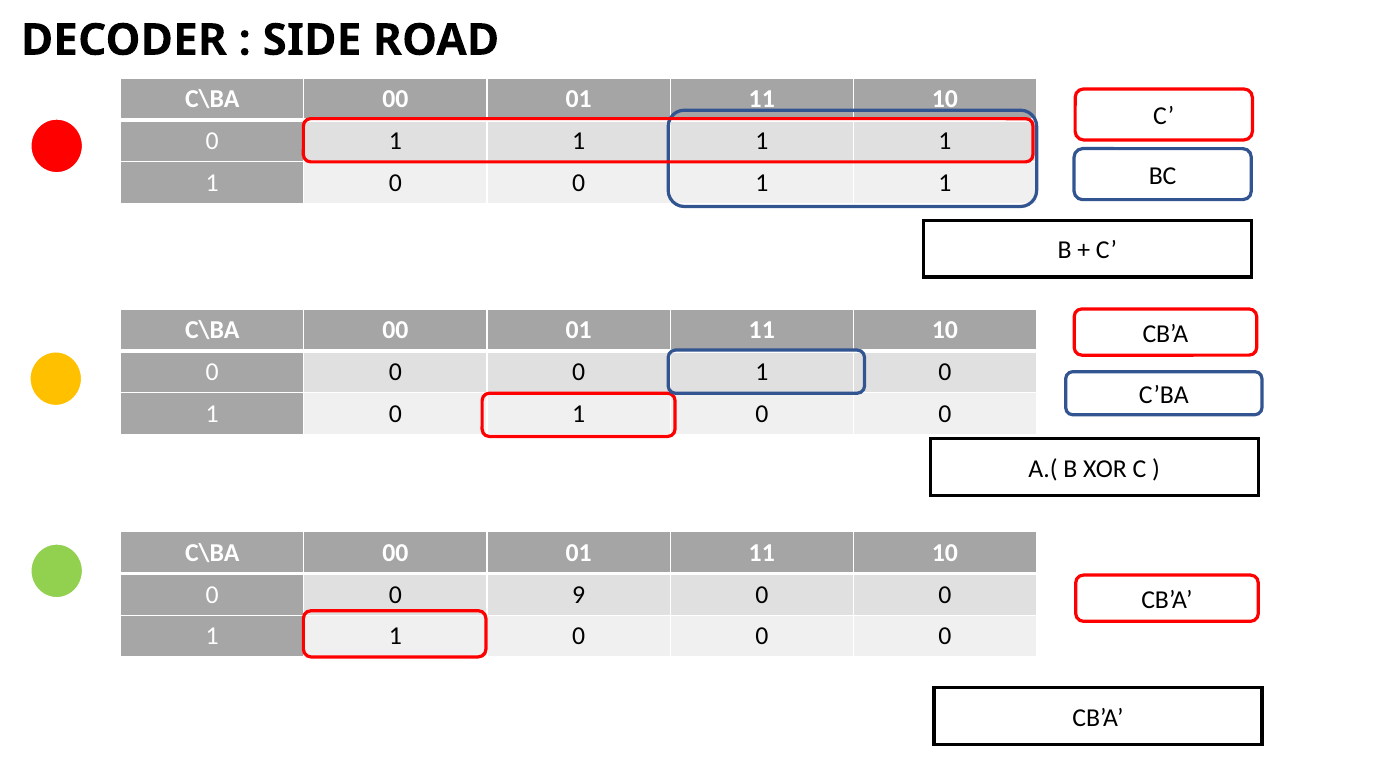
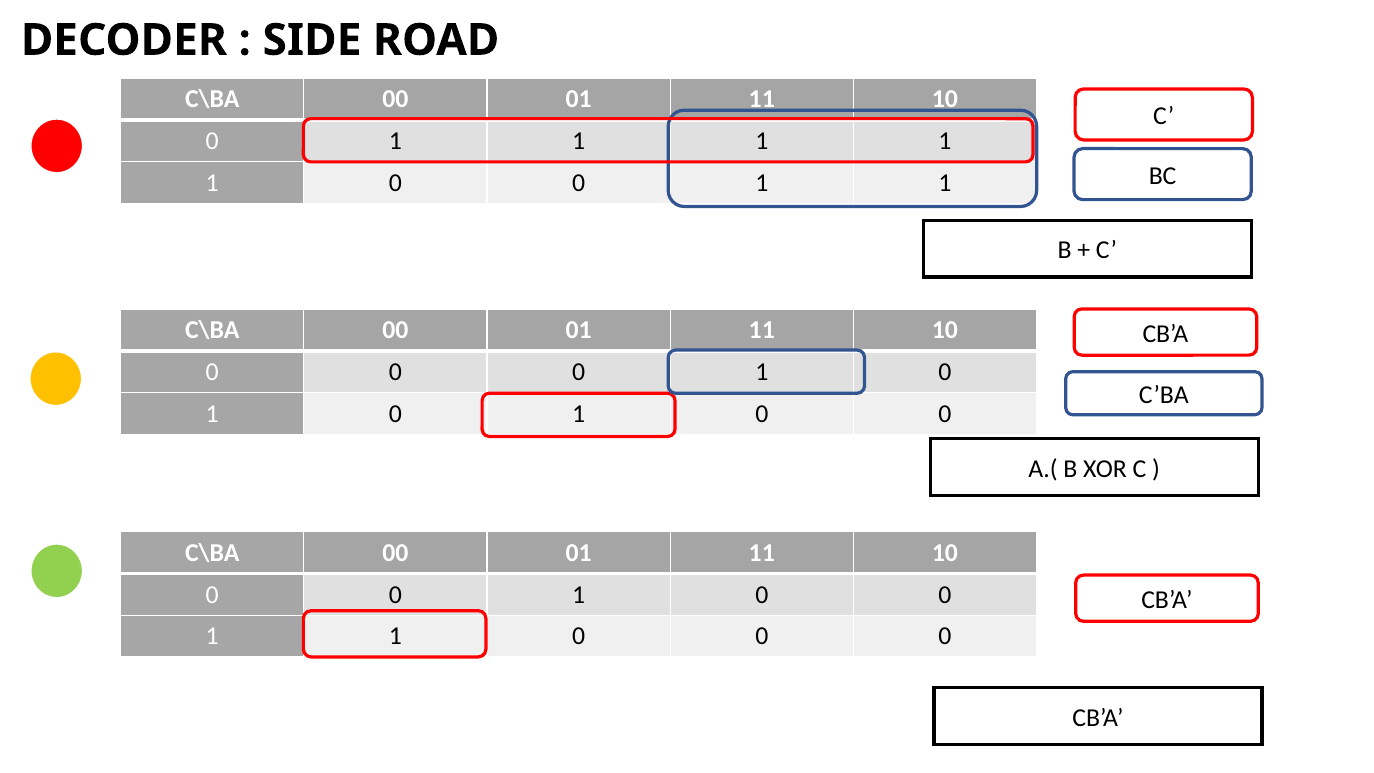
9: 9 -> 1 (579, 594)
